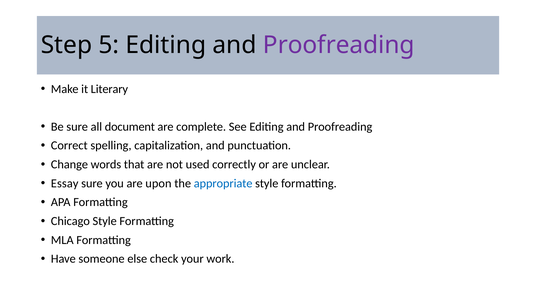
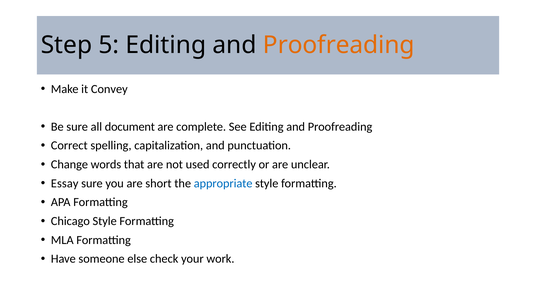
Proofreading colour: purple -> orange (339, 45)
Literary: Literary -> Convey (109, 89)
upon: upon -> short (158, 183)
